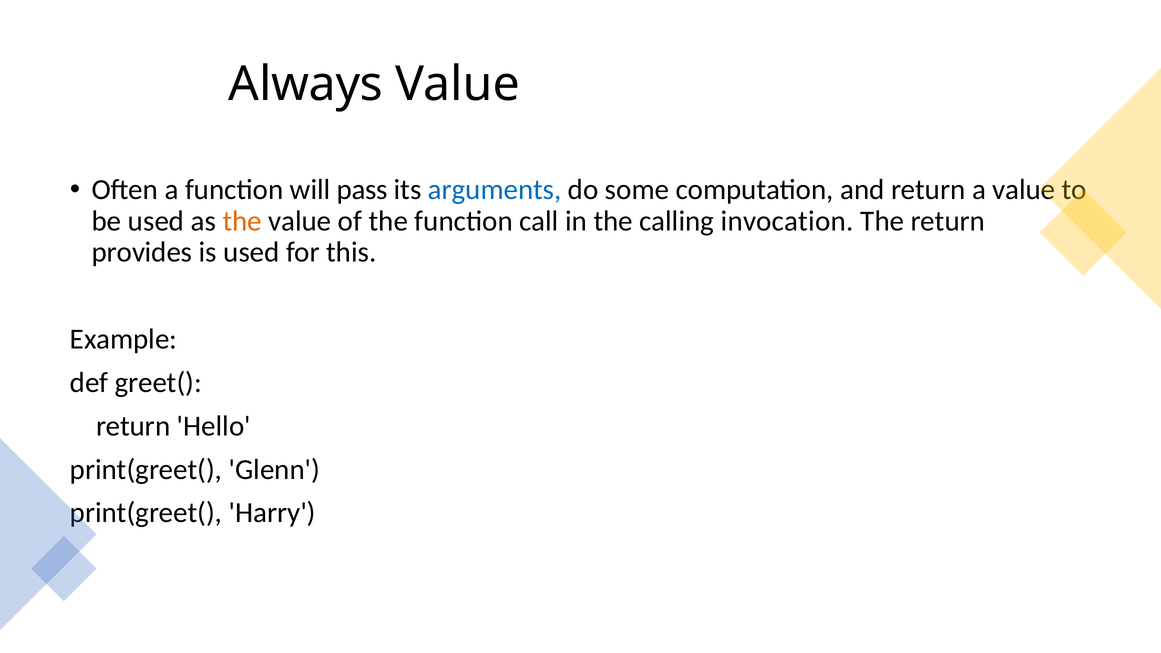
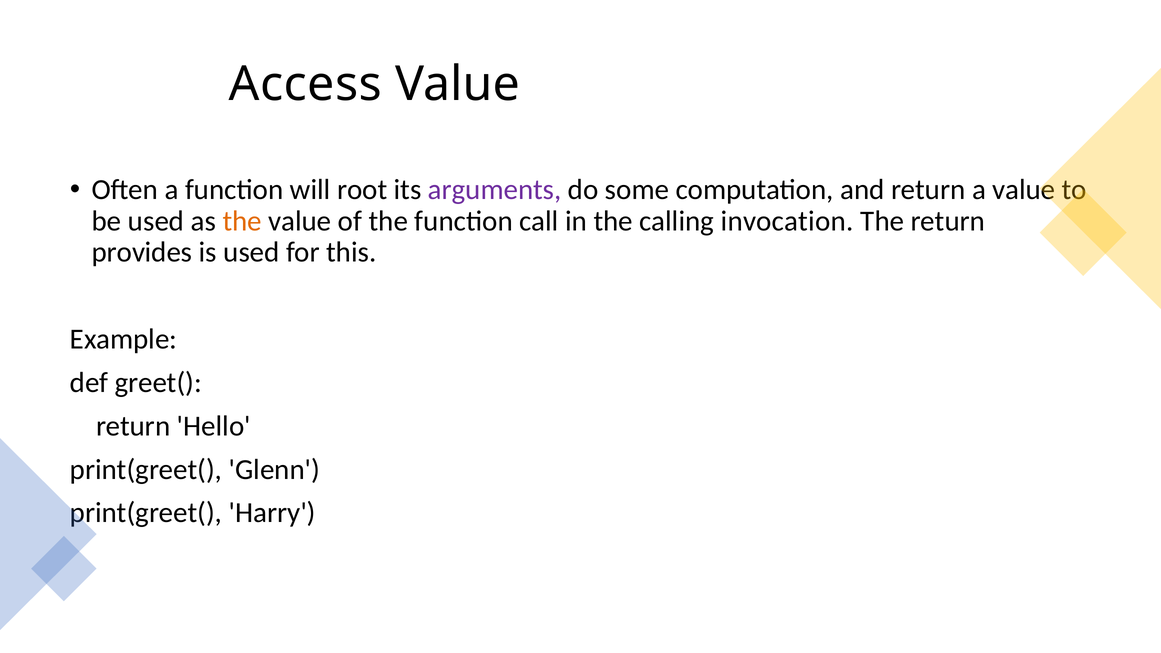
Always: Always -> Access (305, 84)
pass: pass -> root (362, 190)
arguments colour: blue -> purple (495, 190)
